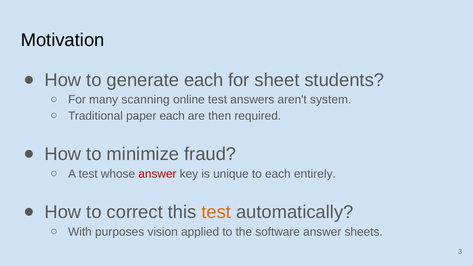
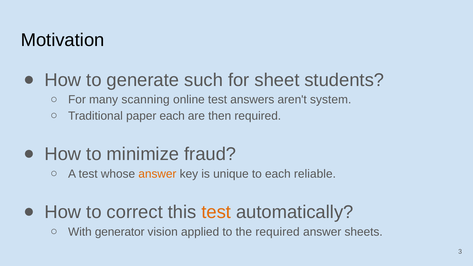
generate each: each -> such (204, 80)
answer colour: red -> orange (157, 174)
entirely: entirely -> reliable (315, 174)
purposes: purposes -> generator (120, 232)
the software: software -> required (278, 232)
